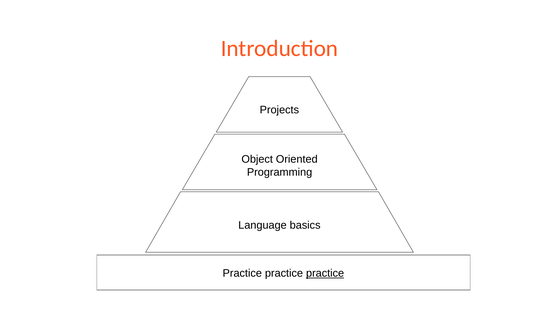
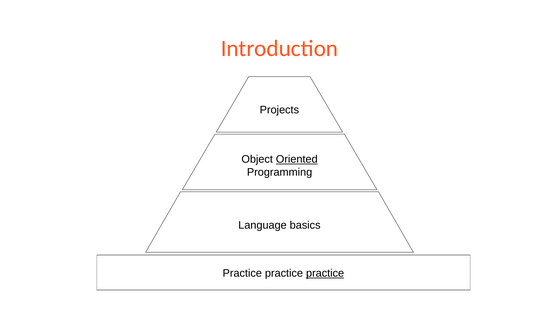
Oriented underline: none -> present (297, 159)
